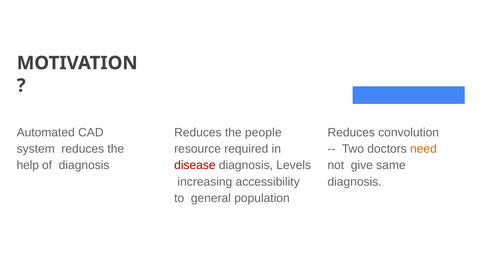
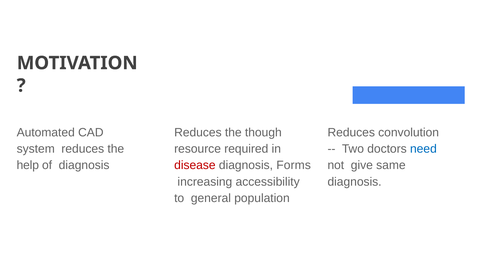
people: people -> though (263, 132)
need colour: orange -> blue (423, 149)
Levels: Levels -> Forms (294, 165)
